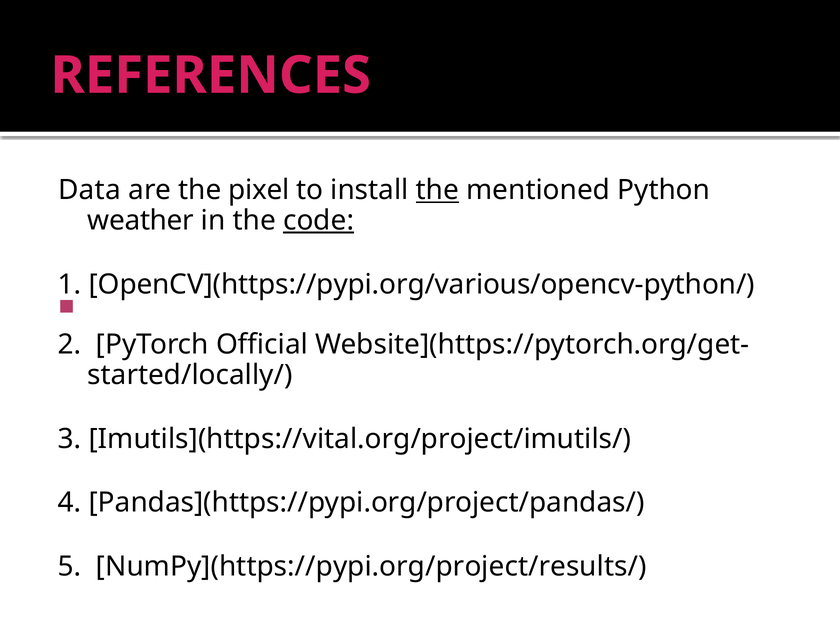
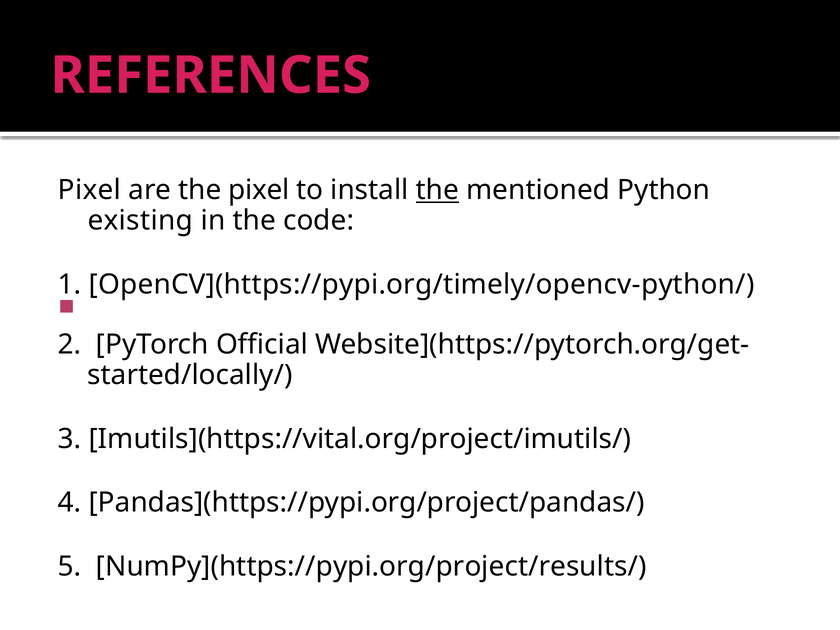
Data: Data -> Pixel (89, 190)
weather: weather -> existing (140, 220)
code underline: present -> none (319, 220)
OpenCV](https://pypi.org/various/opencv-python/: OpenCV](https://pypi.org/various/opencv-python/ -> OpenCV](https://pypi.org/timely/opencv-python/ (422, 284)
